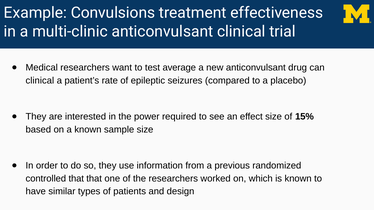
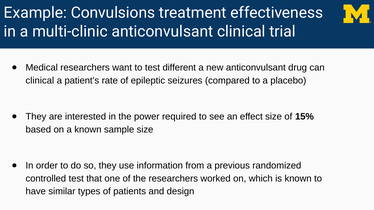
average: average -> different (179, 68)
controlled that: that -> test (76, 179)
